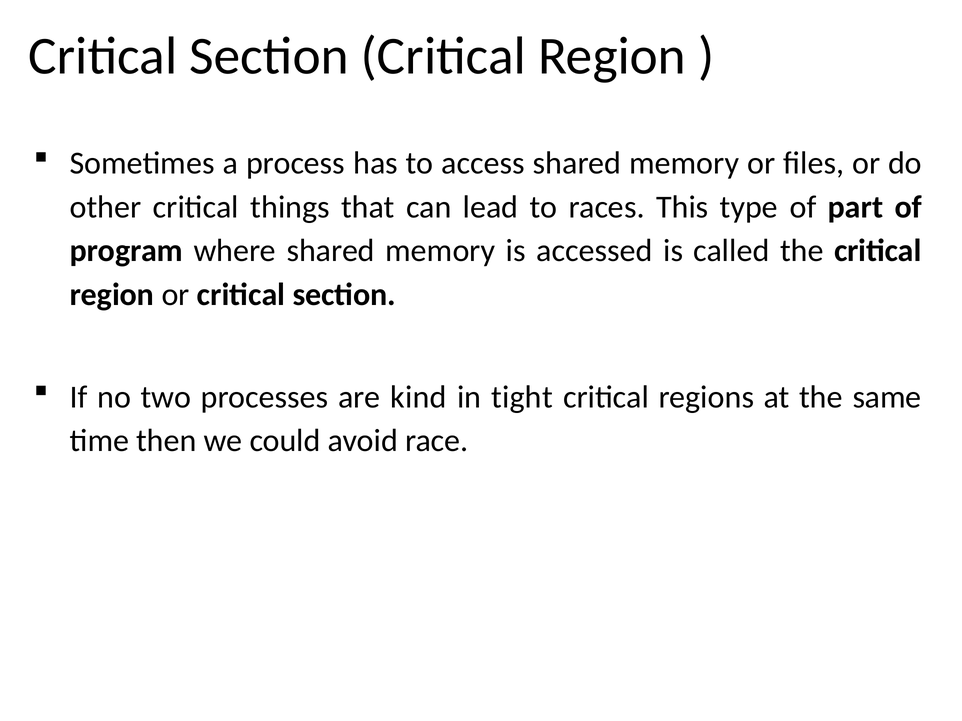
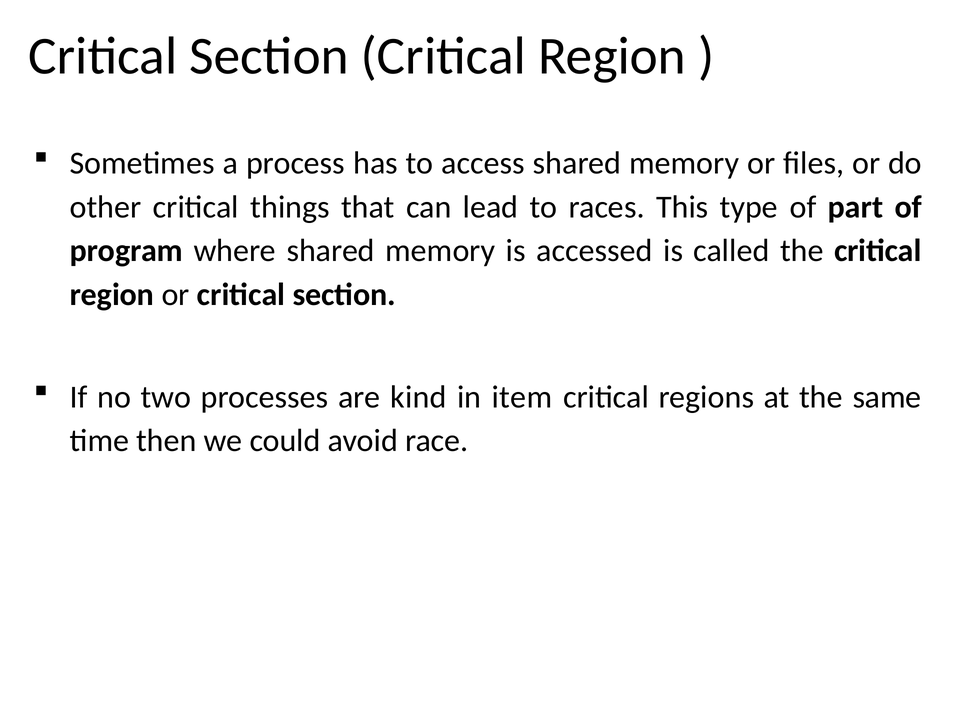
tight: tight -> item (522, 397)
